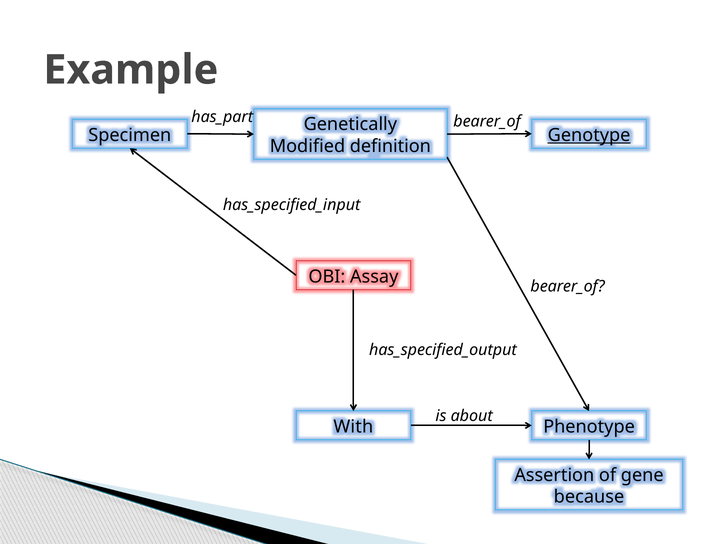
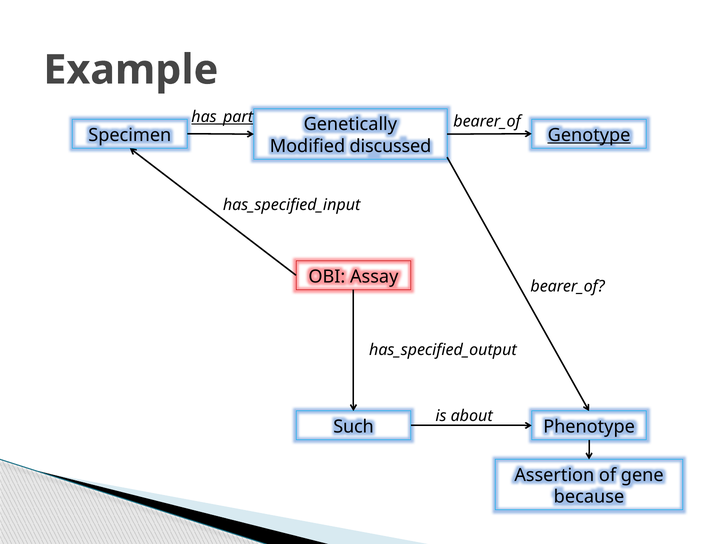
has_part underline: none -> present (222, 117)
definition: definition -> discussed (390, 146)
With: With -> Such (354, 427)
